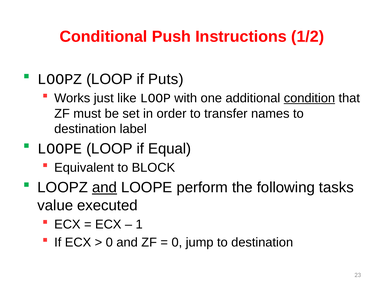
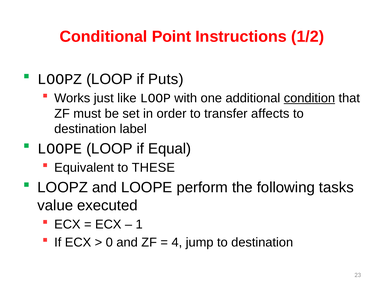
Push: Push -> Point (171, 37)
names: names -> affects (270, 114)
BLOCK: BLOCK -> THESE (153, 168)
and underline: present -> none (105, 188)
0: 0 -> 4 (177, 242)
